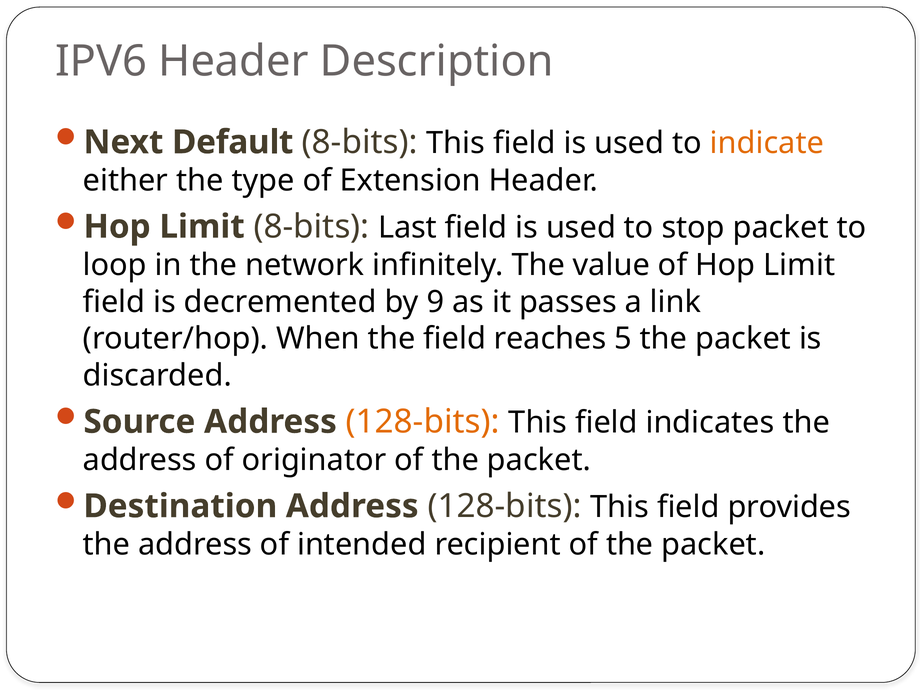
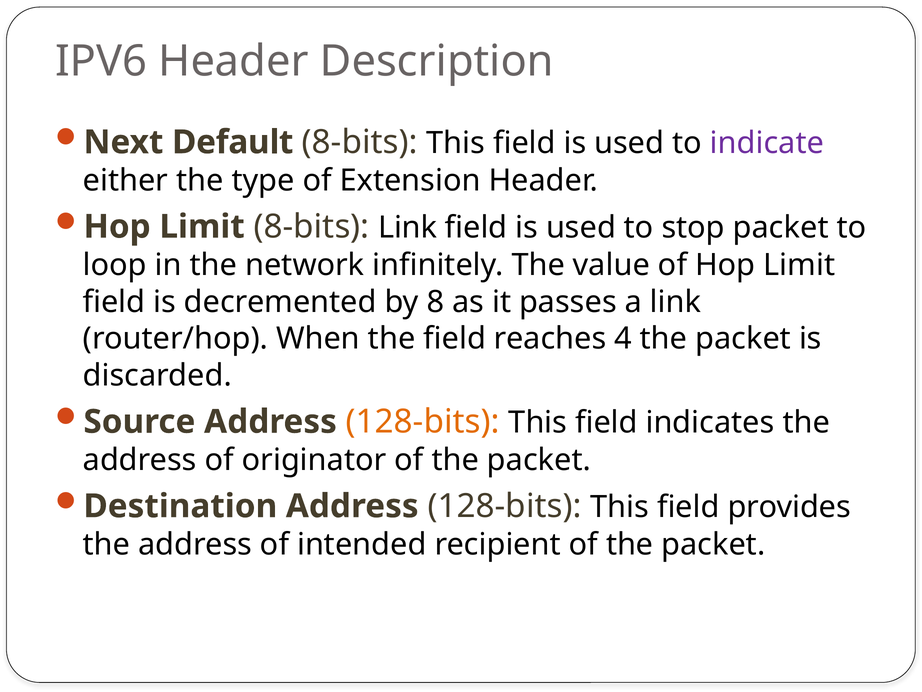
indicate colour: orange -> purple (767, 143)
8-bits Last: Last -> Link (408, 227)
9: 9 -> 8 (435, 302)
5: 5 -> 4 (623, 339)
